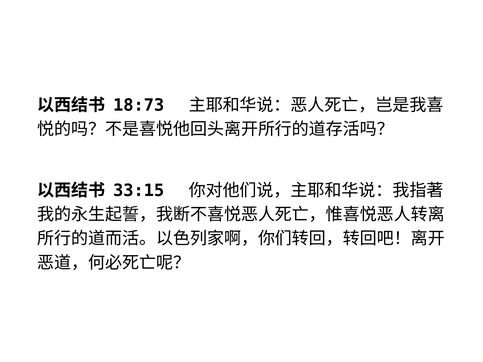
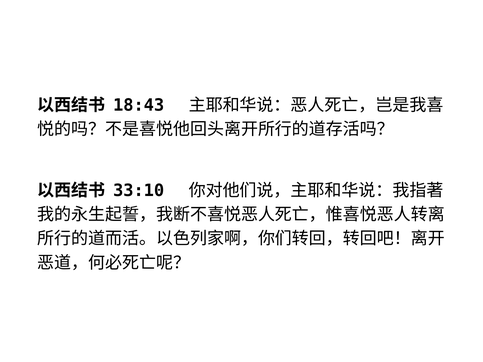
18:73: 18:73 -> 18:43 (139, 105)
33:15: 33:15 -> 33:10 (139, 191)
